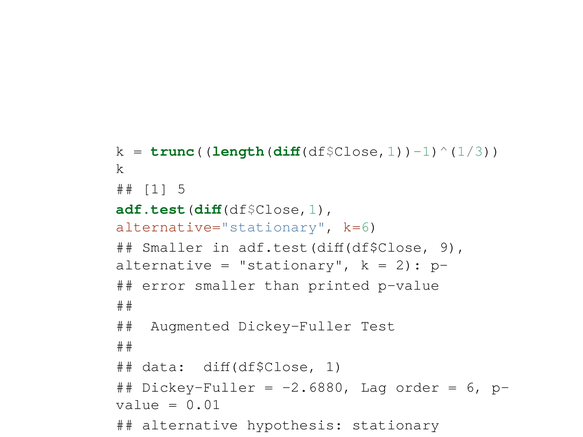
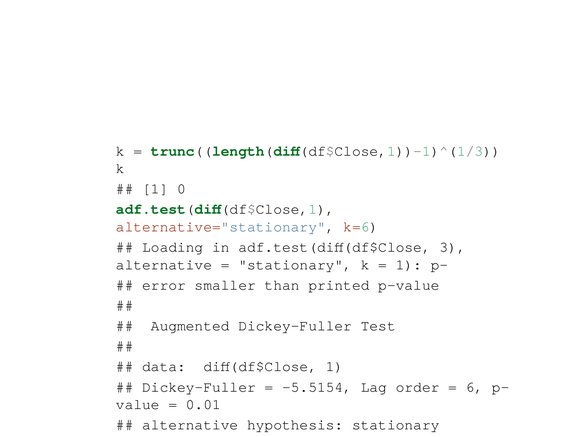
1 5: 5 -> 0 (182, 189)
Smaller: Smaller -> Loading (173, 247)
9: 9 -> 3 (453, 247)
2: 2 -> 1 (409, 265)
-2.6880: -2.6880 -> -5.5154 (317, 387)
